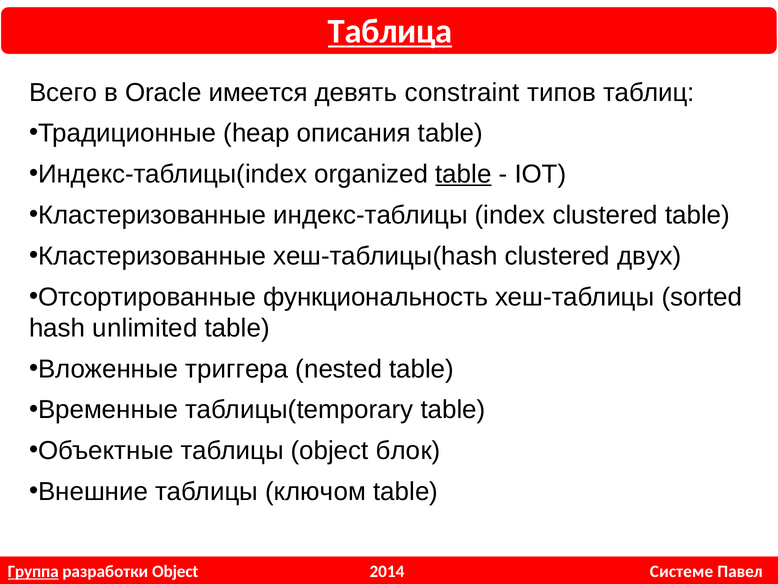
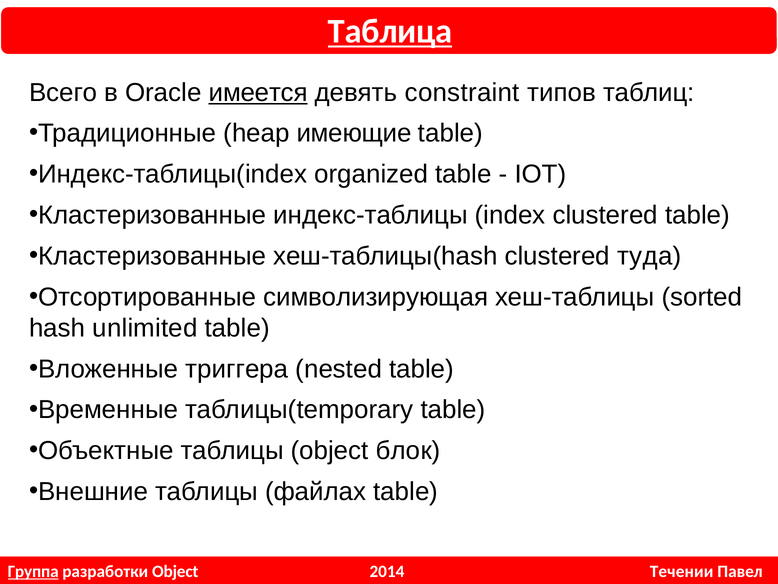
имеется underline: none -> present (258, 92)
описания: описания -> имеющие (354, 133)
table underline: present -> none (463, 174)
двух: двух -> туда (649, 256)
функциональность: функциональность -> символизирующая (376, 297)
ключом: ключом -> файлах (316, 491)
Системе: Системе -> Течении (682, 571)
